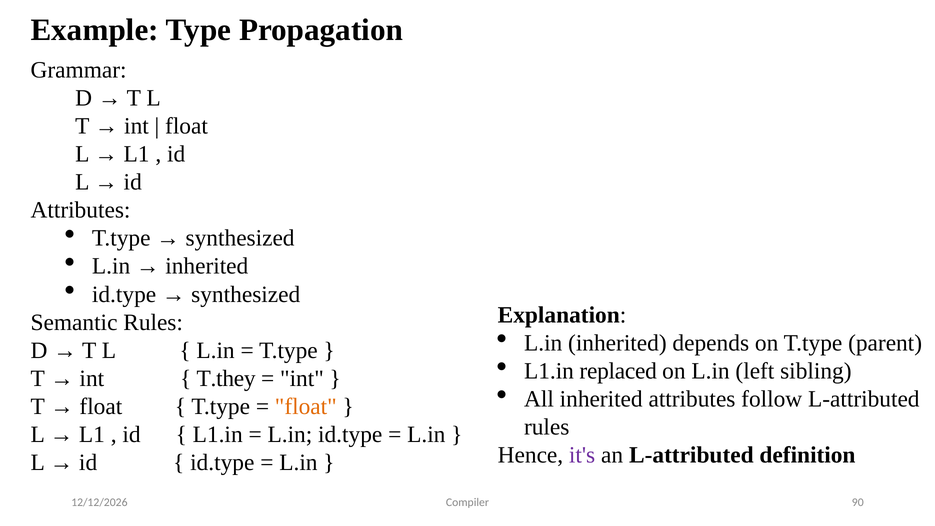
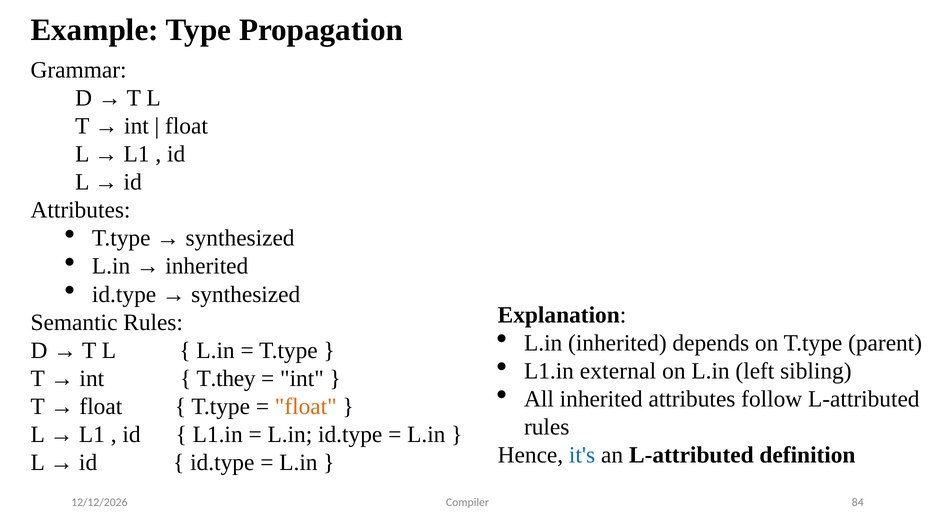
replaced: replaced -> external (618, 371)
it's colour: purple -> blue (582, 455)
90: 90 -> 84 (858, 502)
